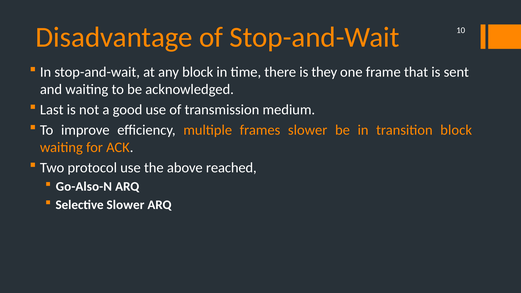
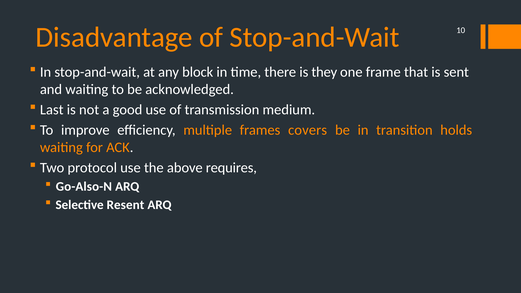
frames slower: slower -> covers (308, 130)
transition block: block -> holds (456, 130)
reached: reached -> requires (231, 168)
Selective Slower: Slower -> Resent (125, 205)
